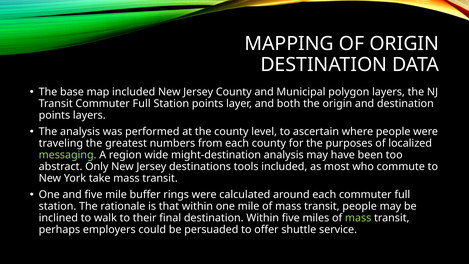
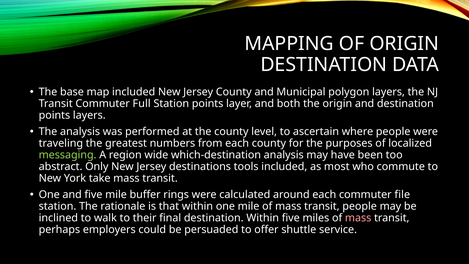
might-destination: might-destination -> which-destination (216, 155)
each commuter full: full -> file (402, 195)
mass colour: light green -> pink (358, 218)
